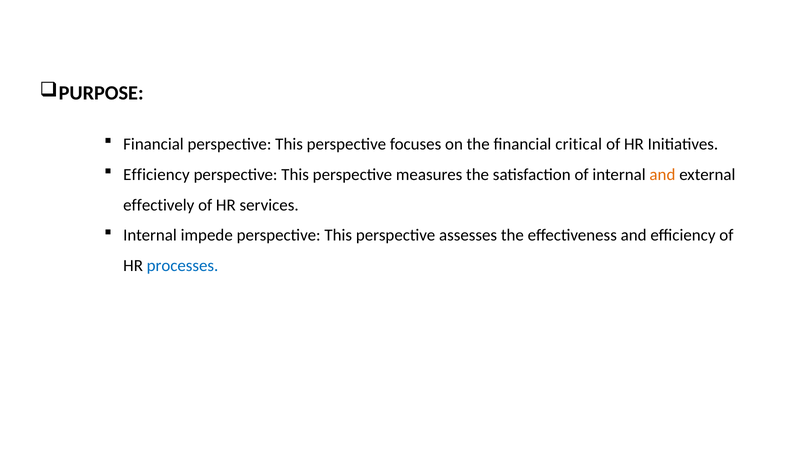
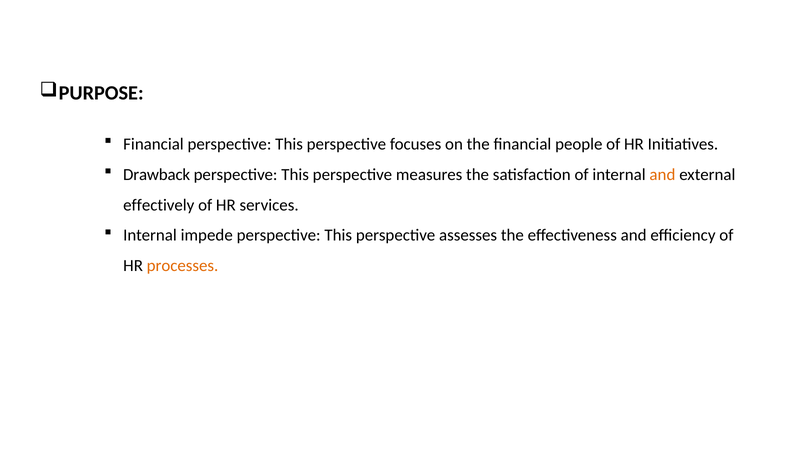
critical: critical -> people (579, 144)
Efficiency: Efficiency -> Drawback (157, 175)
processes colour: blue -> orange (183, 266)
